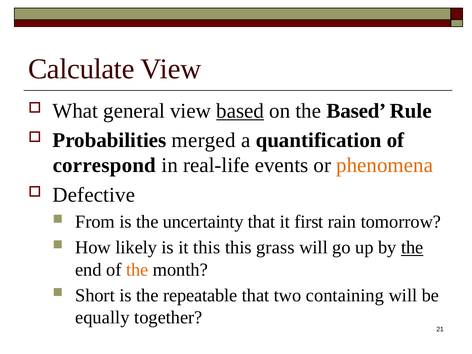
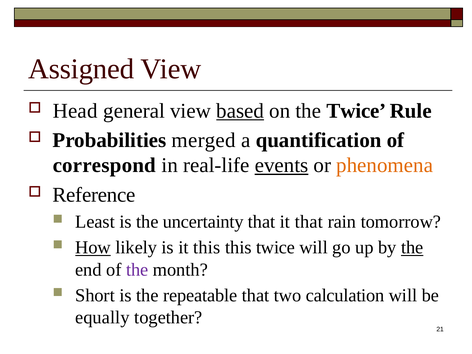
Calculate: Calculate -> Assigned (81, 69)
What: What -> Head (75, 111)
the Based: Based -> Twice (356, 111)
events underline: none -> present (282, 165)
Defective: Defective -> Reference (94, 195)
From: From -> Least (95, 222)
it first: first -> that (309, 222)
How underline: none -> present (93, 248)
this grass: grass -> twice (276, 248)
the colour: orange -> purple (137, 270)
containing: containing -> calculation (345, 295)
